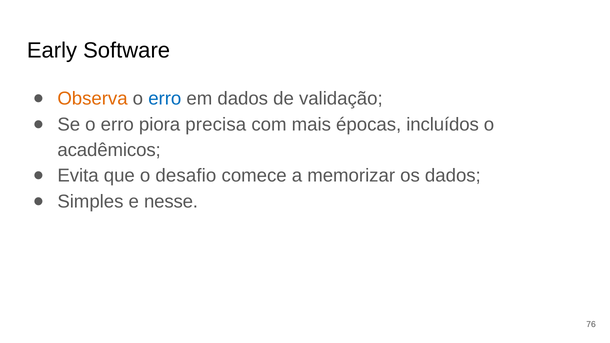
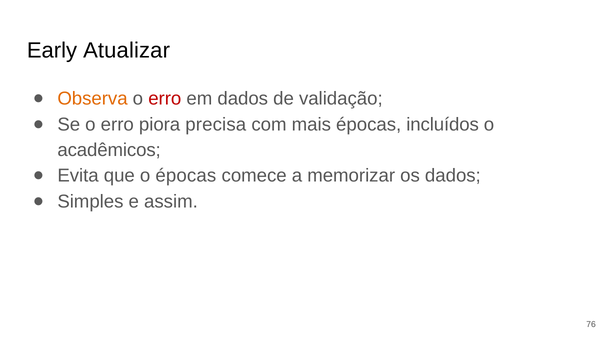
Software: Software -> Atualizar (127, 51)
erro colour: blue -> red (165, 99)
o desafio: desafio -> épocas (186, 176)
nesse: nesse -> assim (171, 201)
